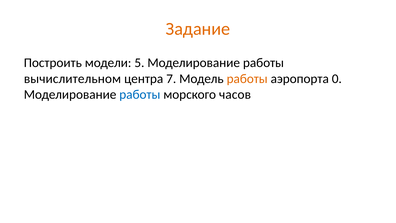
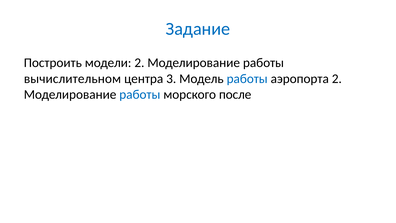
Задание colour: orange -> blue (198, 29)
модели 5: 5 -> 2 (139, 63)
7: 7 -> 3 (171, 79)
работы colour: orange -> blue (247, 79)
аэропорта 0: 0 -> 2 (337, 79)
часов: часов -> после (235, 94)
